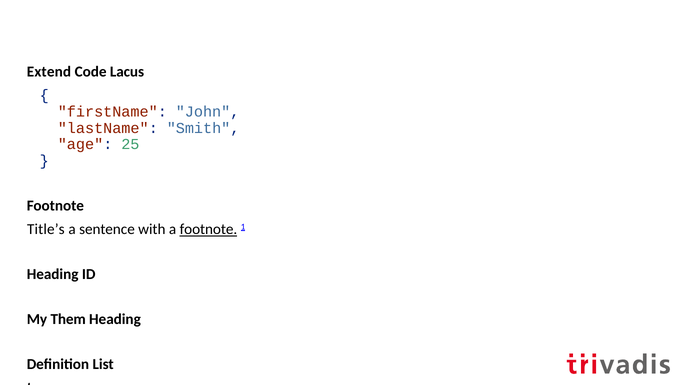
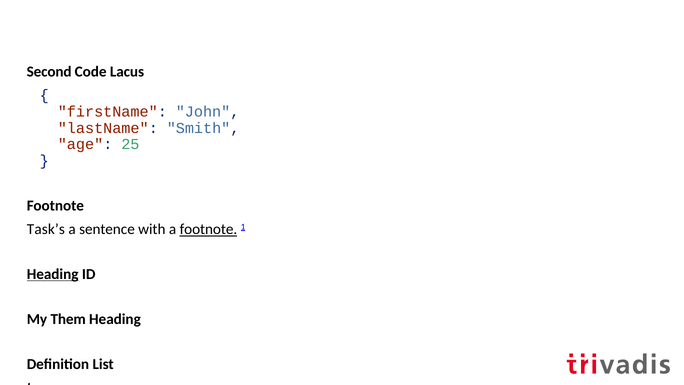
Extend: Extend -> Second (49, 72)
Title’s: Title’s -> Task’s (46, 229)
Heading underline: none -> present (53, 274)
